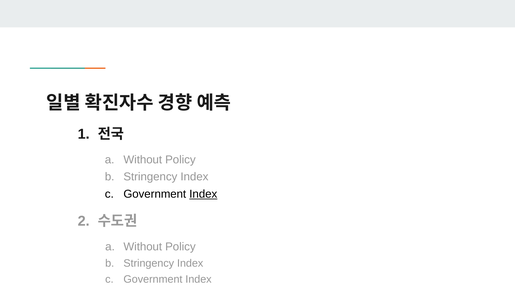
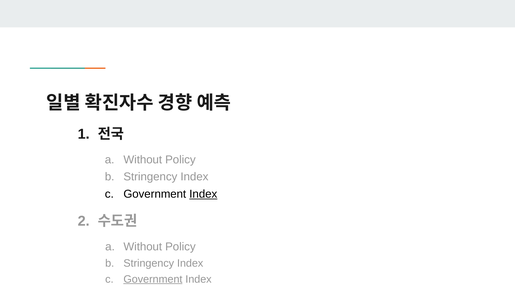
Government underline: none -> present (153, 280)
